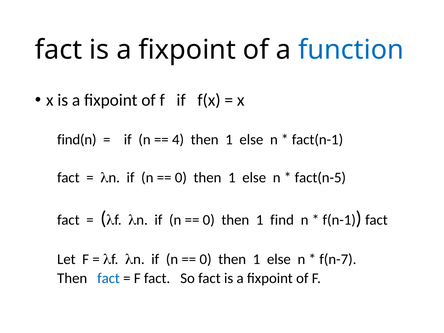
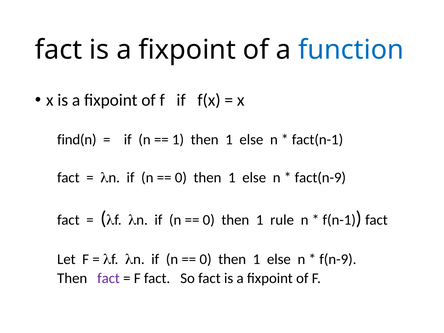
4: 4 -> 1 (178, 140)
fact(n-5: fact(n-5 -> fact(n-9 (320, 178)
find: find -> rule (282, 220)
f(n-7: f(n-7 -> f(n-9 (338, 259)
fact colour: blue -> purple (109, 278)
